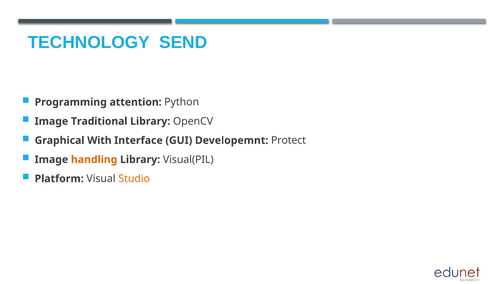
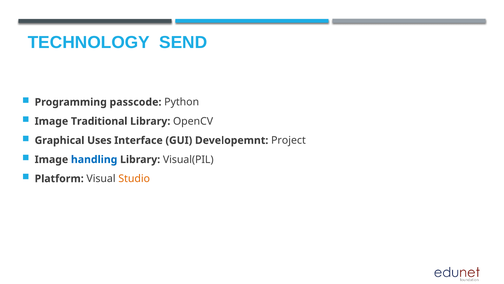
attention: attention -> passcode (136, 102)
With: With -> Uses (99, 140)
Protect: Protect -> Project (288, 140)
handling colour: orange -> blue (94, 159)
